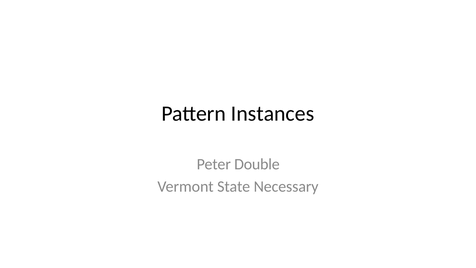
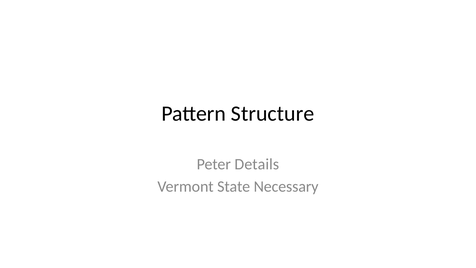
Instances: Instances -> Structure (273, 113)
Double: Double -> Details (257, 164)
